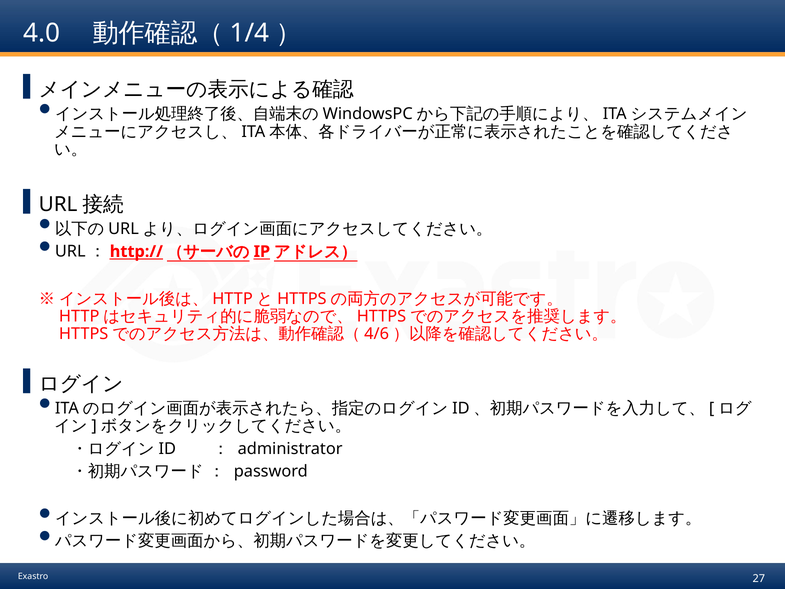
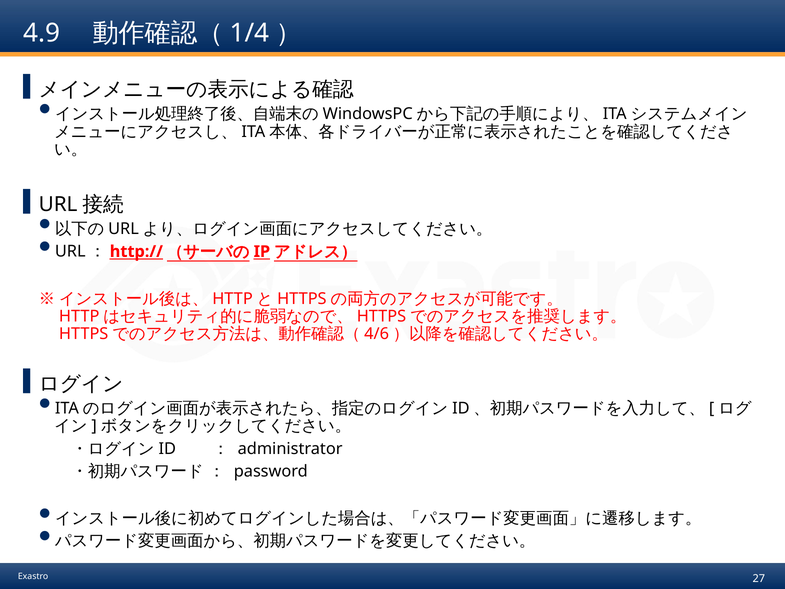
4.0: 4.0 -> 4.9 (42, 33)
